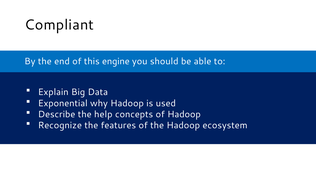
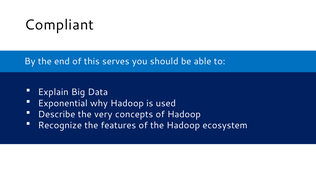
engine: engine -> serves (116, 61)
help: help -> very (103, 114)
